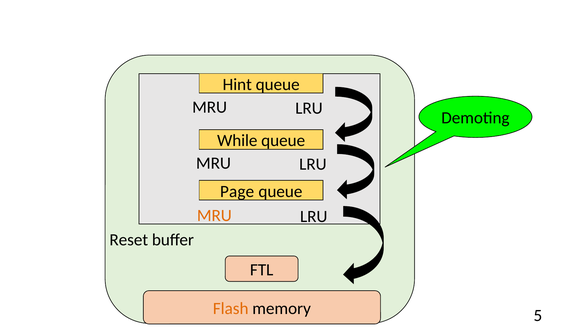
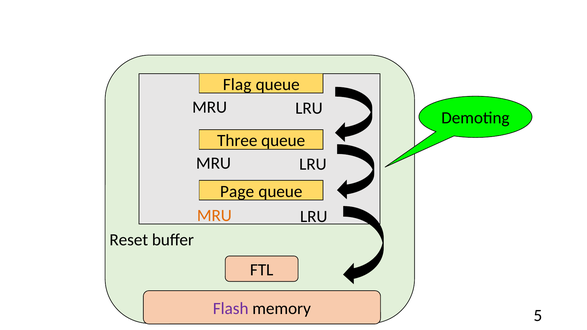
Hint: Hint -> Flag (237, 85)
While: While -> Three (237, 141)
Flash colour: orange -> purple (231, 309)
